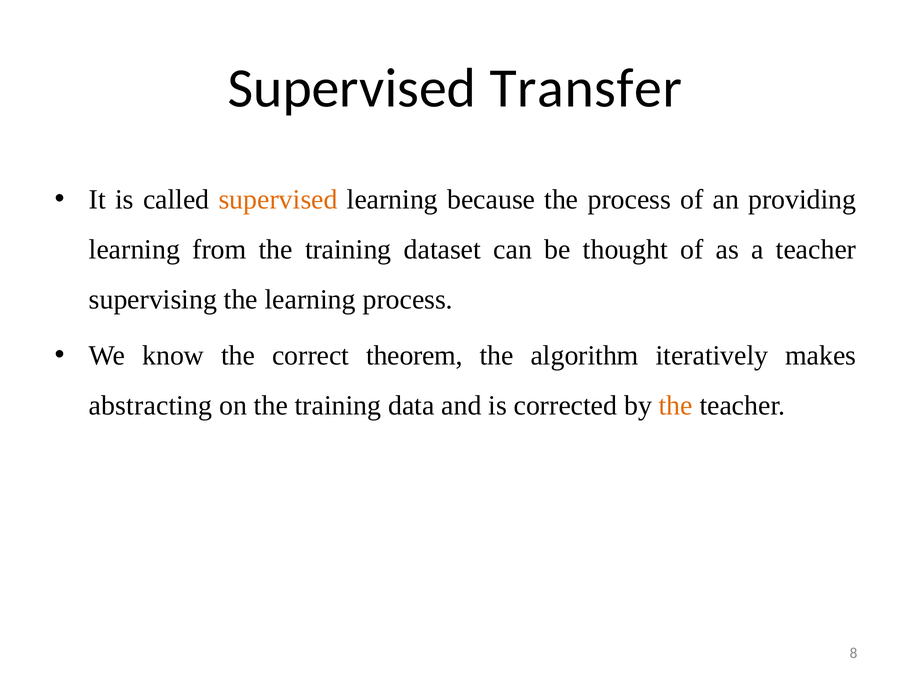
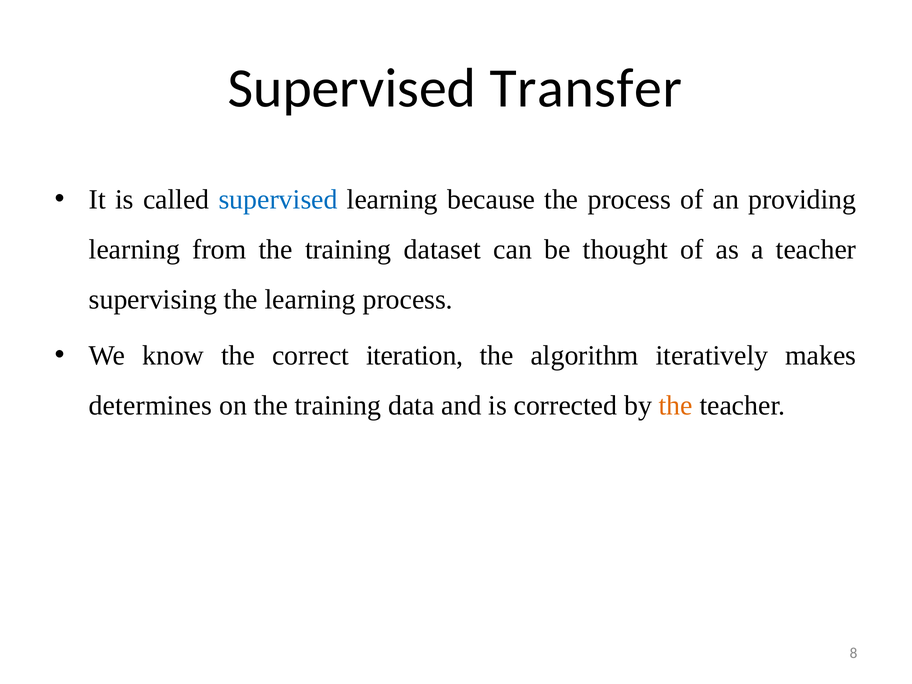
supervised colour: orange -> blue (278, 200)
theorem: theorem -> iteration (415, 355)
abstracting: abstracting -> determines (151, 406)
